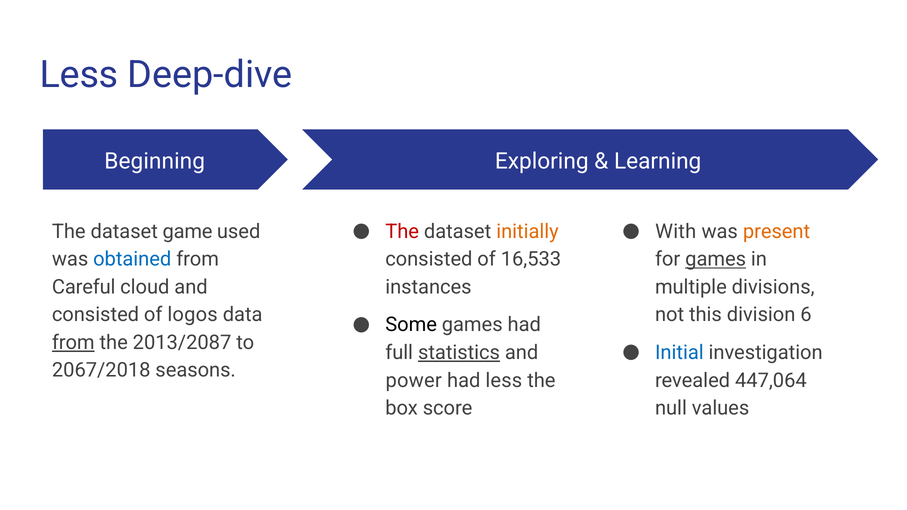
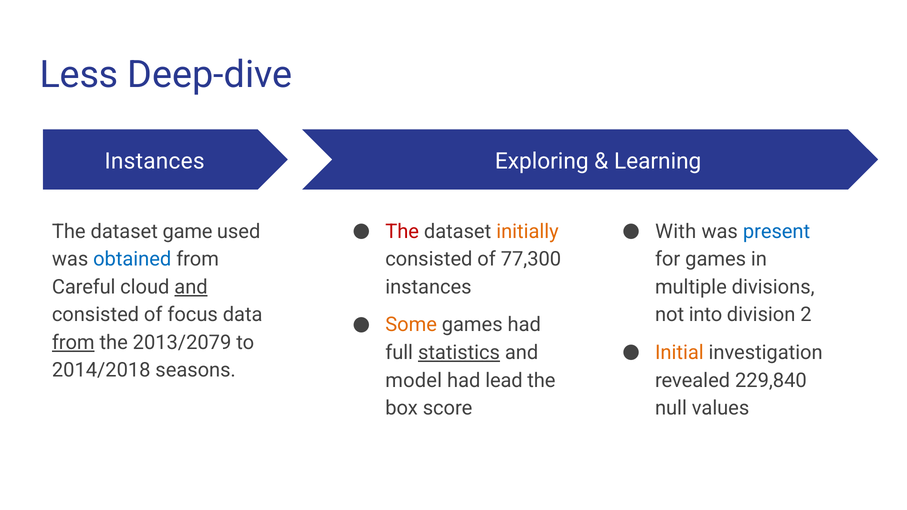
Beginning: Beginning -> Instances (155, 161)
present colour: orange -> blue (777, 232)
16,533: 16,533 -> 77,300 (531, 259)
games underline: present -> none (716, 259)
and underline: none -> present (191, 287)
logos: logos -> focus (193, 315)
this: this -> into (706, 315)
6: 6 -> 2 (806, 315)
Some colour: black -> orange (411, 325)
2013/2087: 2013/2087 -> 2013/2079 (182, 343)
Initial colour: blue -> orange (679, 353)
2067/2018: 2067/2018 -> 2014/2018 (101, 370)
power: power -> model (414, 381)
had less: less -> lead (504, 381)
447,064: 447,064 -> 229,840 (771, 381)
